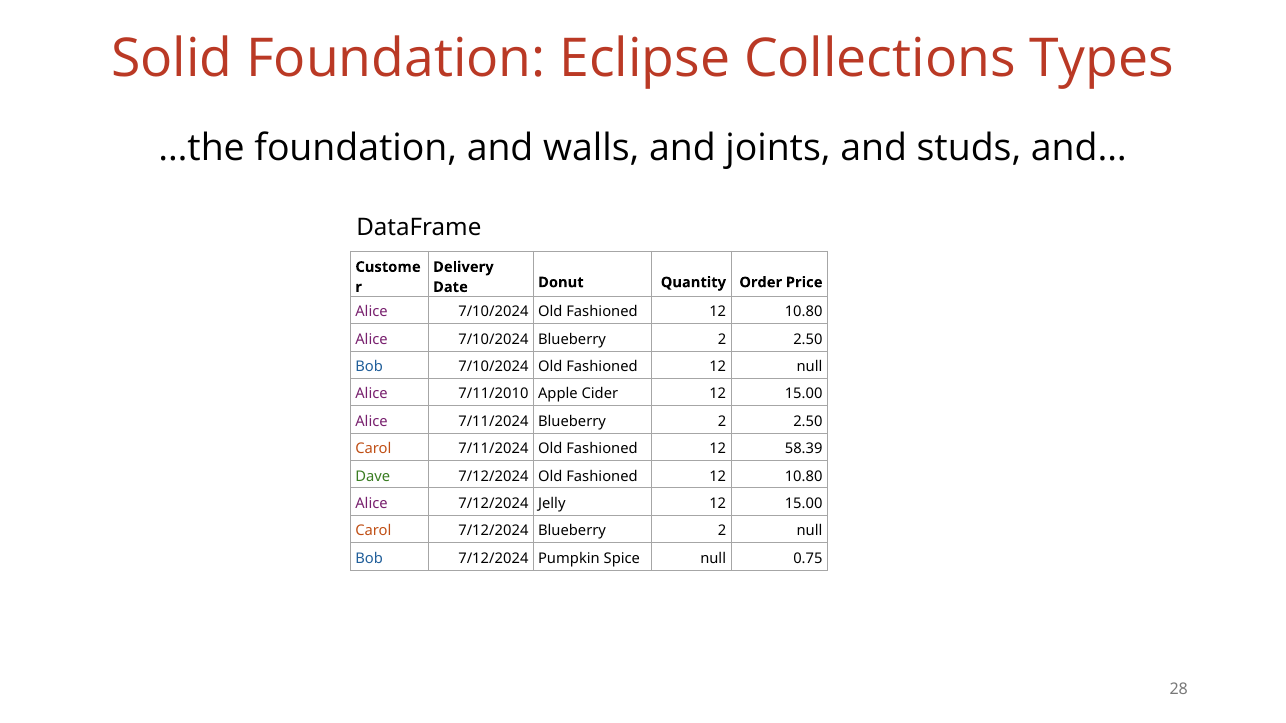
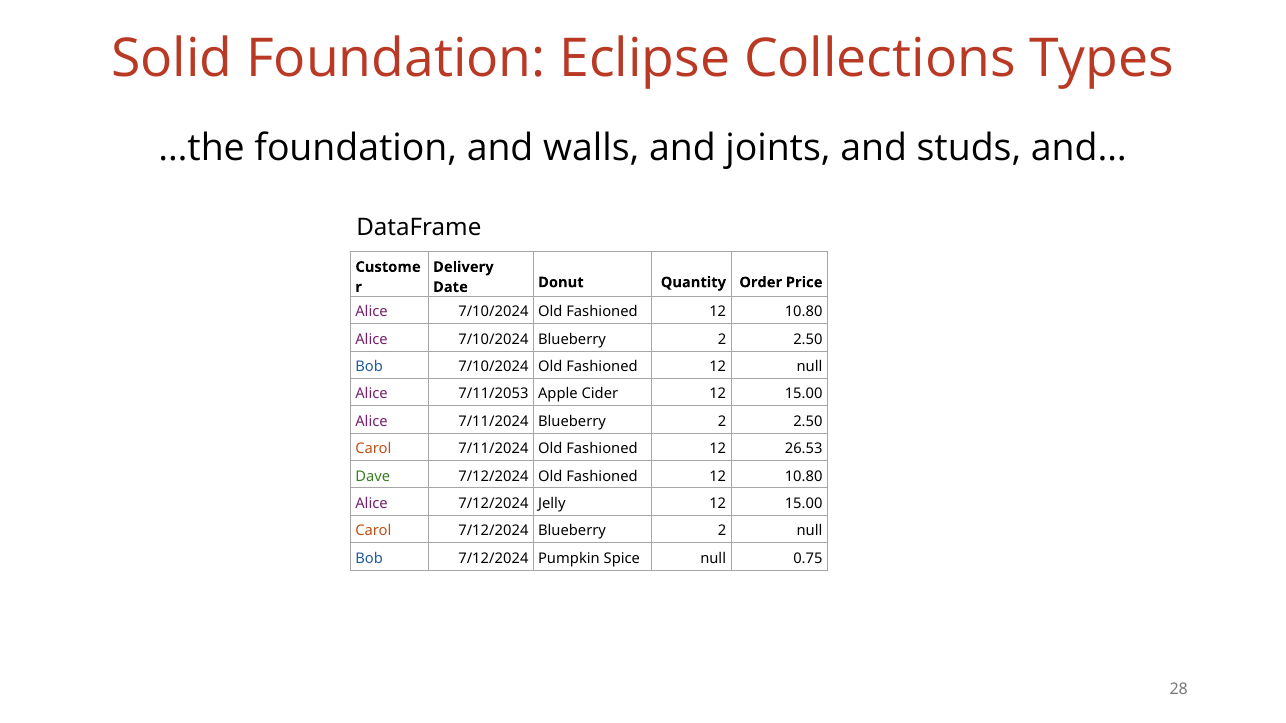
7/11/2010: 7/11/2010 -> 7/11/2053 (493, 394)
58.39: 58.39 -> 26.53 (804, 449)
